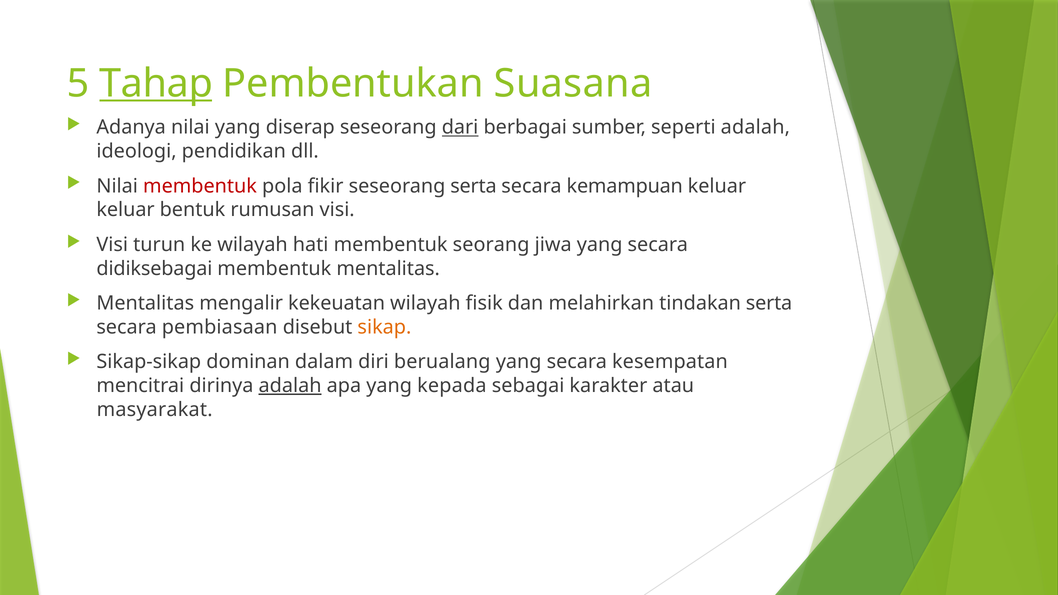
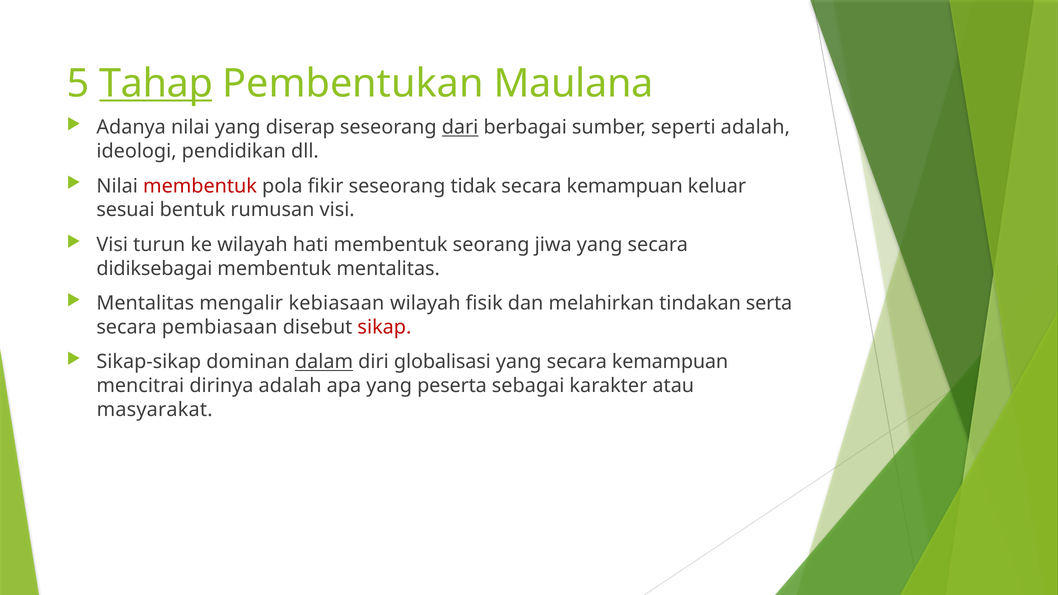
Suasana: Suasana -> Maulana (574, 83)
seseorang serta: serta -> tidak (473, 186)
keluar: keluar -> sesuai (126, 210)
kekeuatan: kekeuatan -> kebiasaan (336, 303)
sikap colour: orange -> red (384, 327)
dalam underline: none -> present (324, 362)
berualang: berualang -> globalisasi (442, 362)
yang secara kesempatan: kesempatan -> kemampuan (670, 362)
adalah underline: present -> none (290, 386)
kepada: kepada -> peserta (452, 386)
